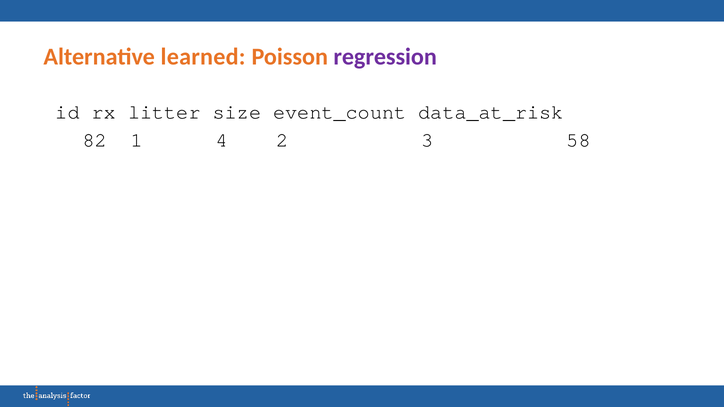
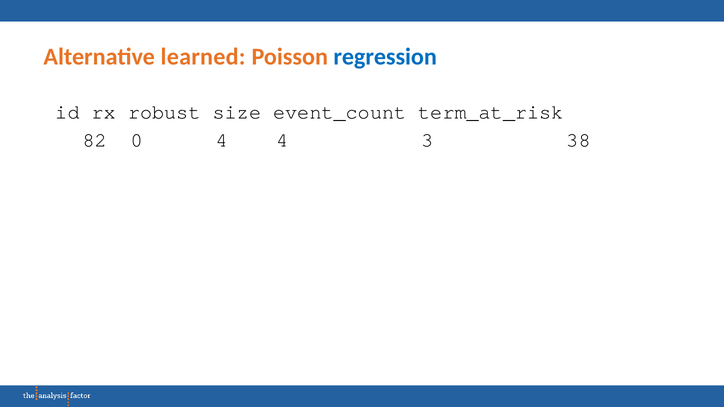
regression colour: purple -> blue (385, 57)
litter: litter -> robust (164, 112)
data_at_risk: data_at_risk -> term_at_risk (491, 112)
1: 1 -> 0 (137, 140)
4 2: 2 -> 4 (282, 140)
58: 58 -> 38 (579, 140)
